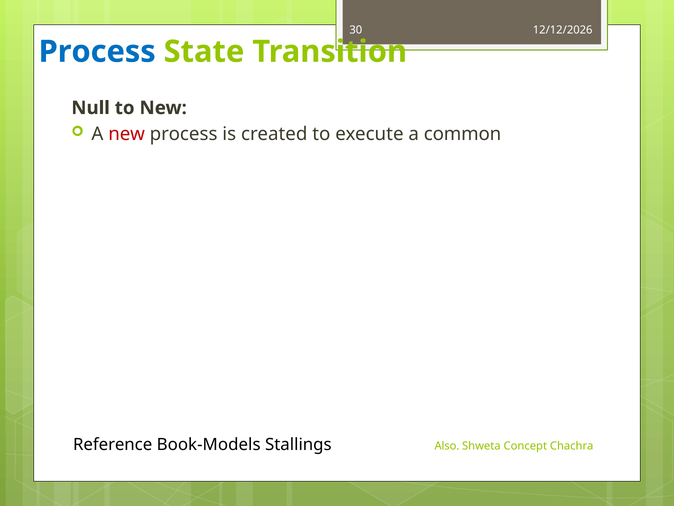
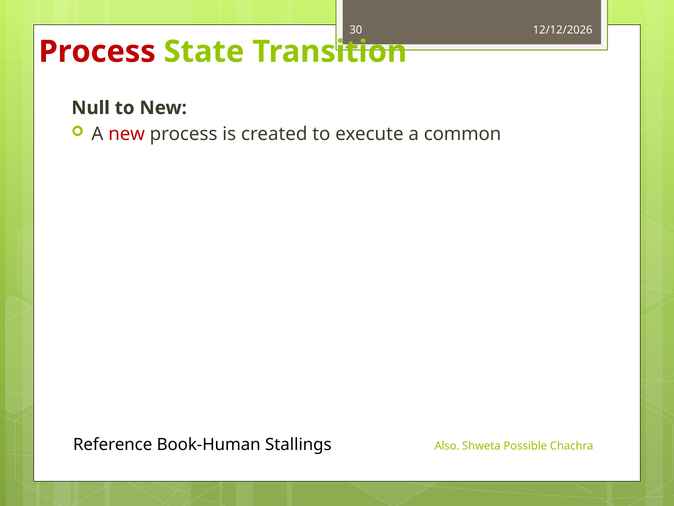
Process colour: blue -> red (97, 52)
Book-Models: Book-Models -> Book-Human (209, 444)
Concept: Concept -> Possible (525, 446)
